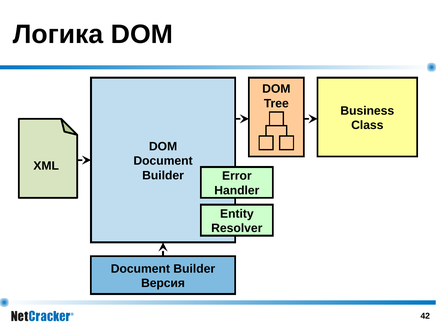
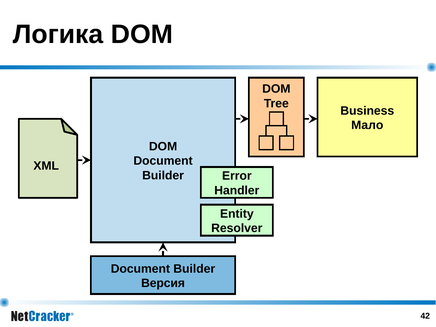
Class: Class -> Мало (367, 125)
